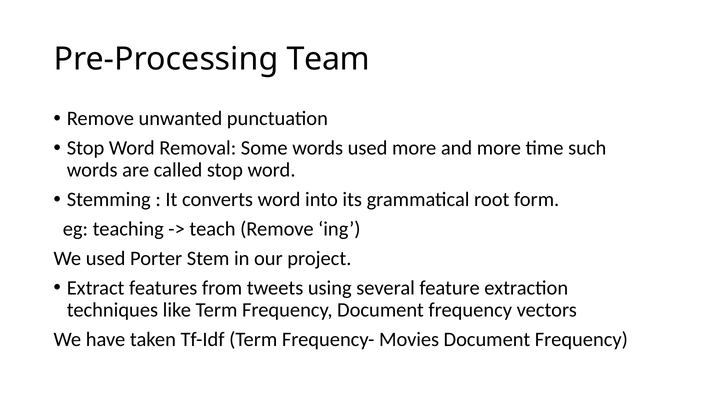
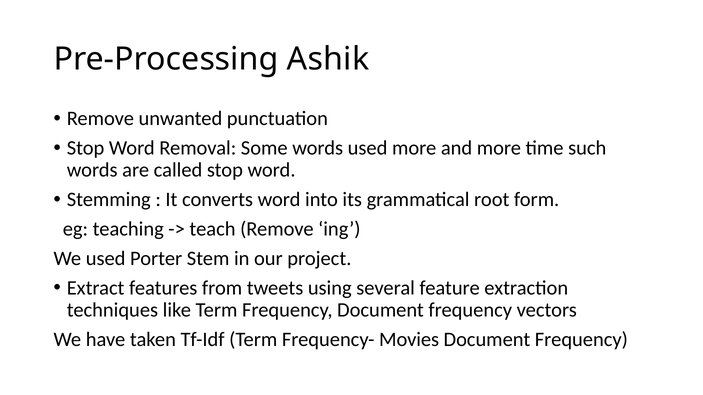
Team: Team -> Ashik (328, 59)
